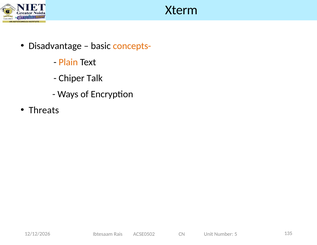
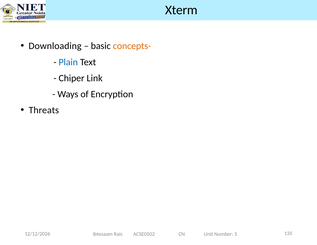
Disadvantage: Disadvantage -> Downloading (55, 46)
Plain colour: orange -> blue (68, 62)
Talk: Talk -> Link (95, 78)
